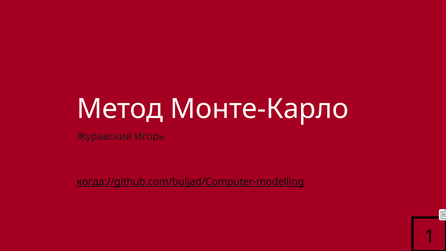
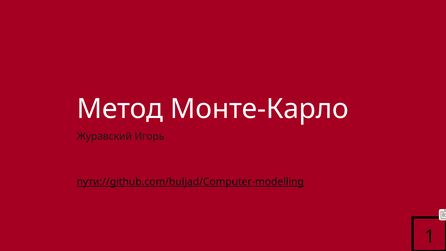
когда://github.com/buljad/Computer-modelling: когда://github.com/buljad/Computer-modelling -> пути://github.com/buljad/Computer-modelling (190, 182)
